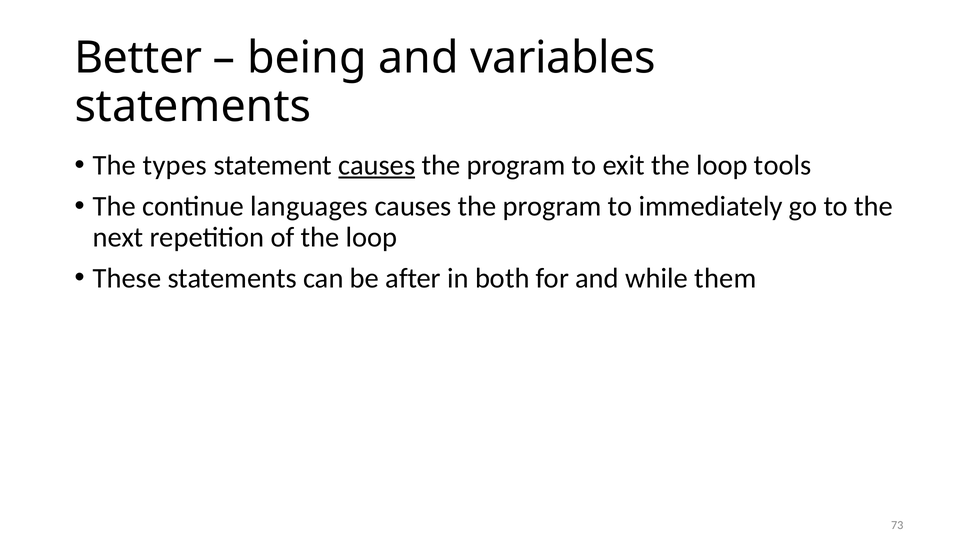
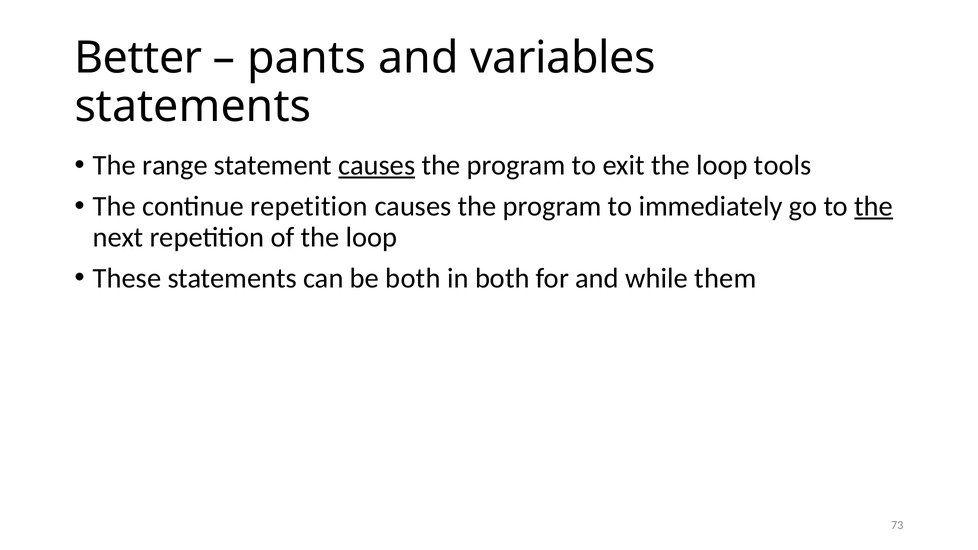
being: being -> pants (307, 58)
types: types -> range (175, 165)
continue languages: languages -> repetition (309, 206)
the underline: none -> present (874, 206)
be after: after -> both (413, 278)
